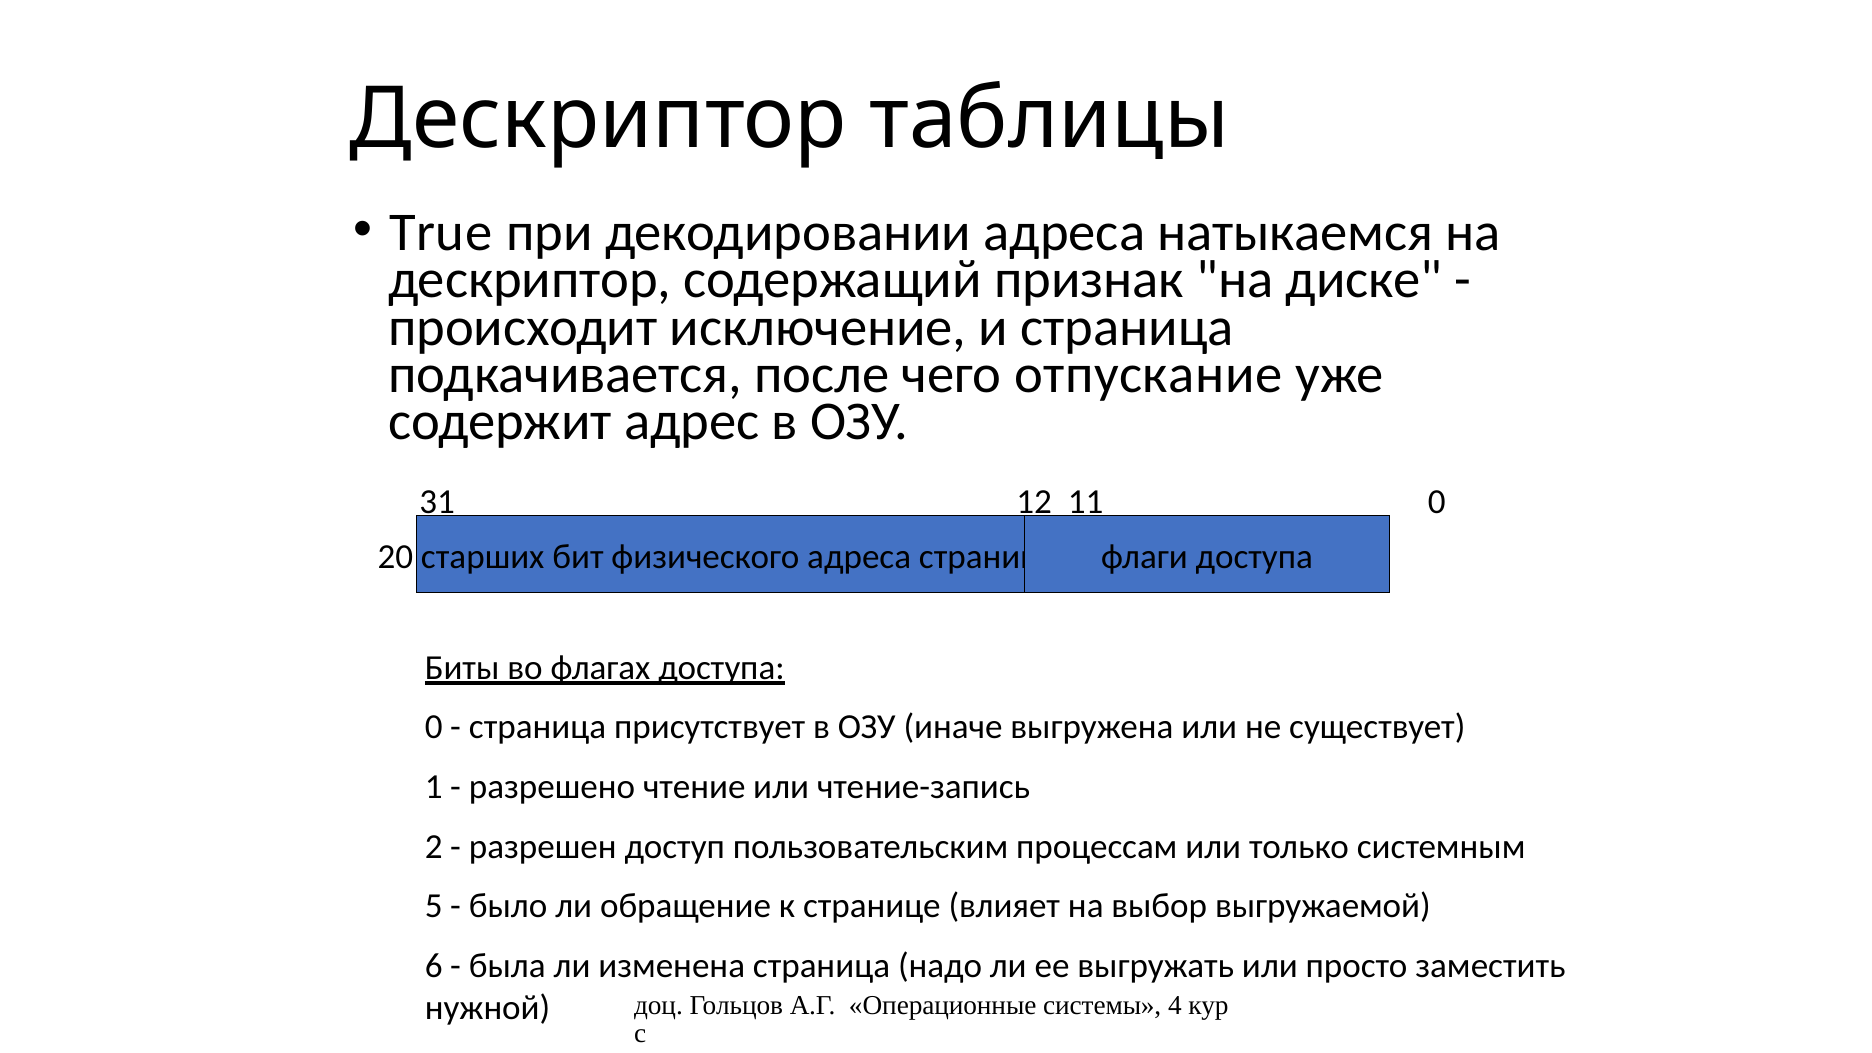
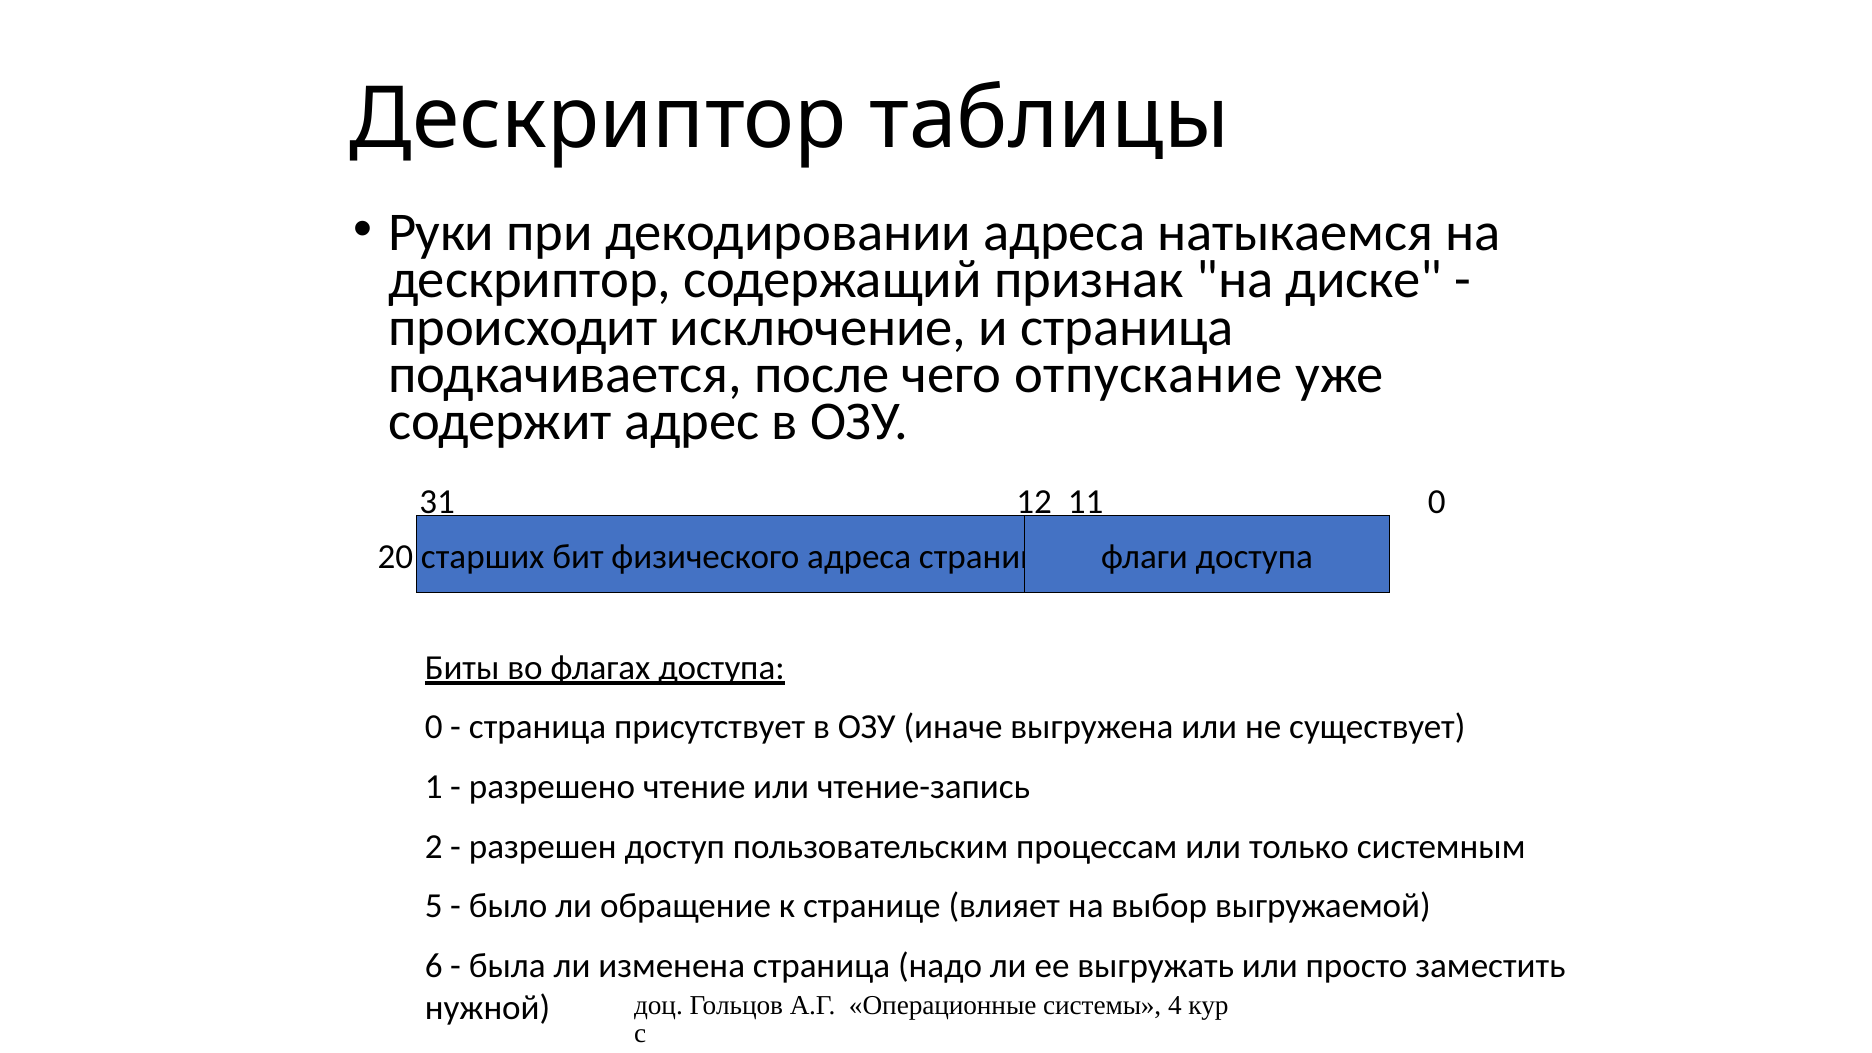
True: True -> Руки (441, 233)
